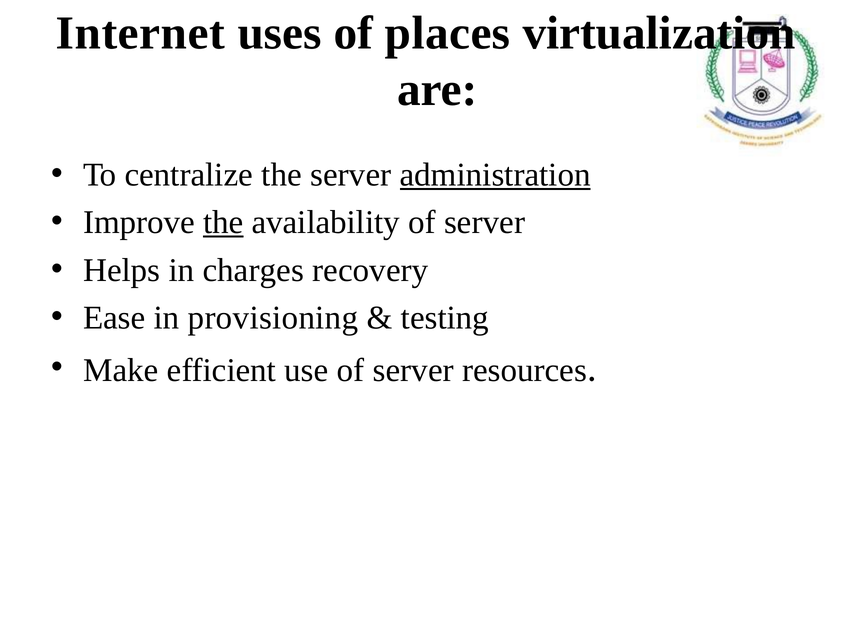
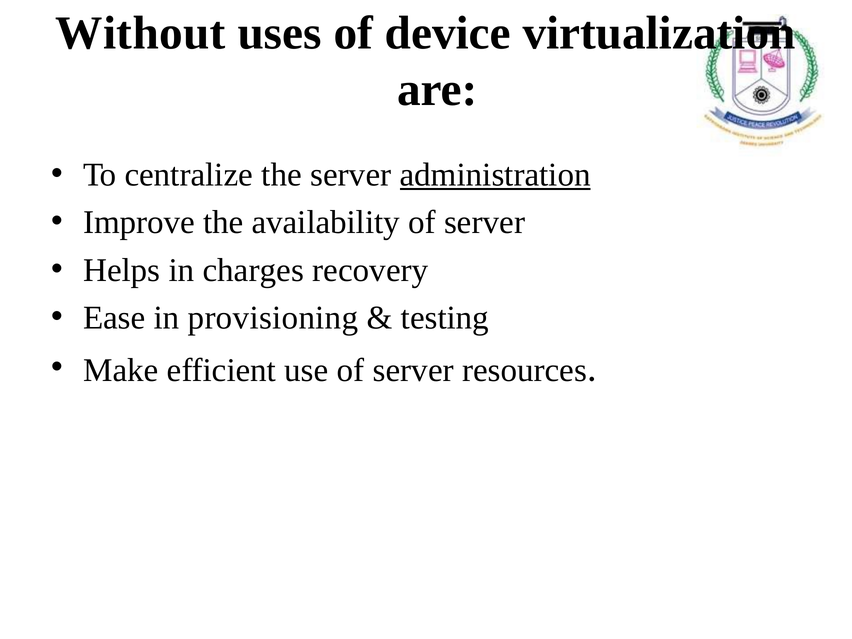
Internet: Internet -> Without (140, 33)
places: places -> device (448, 33)
the underline: present -> none (223, 222)
